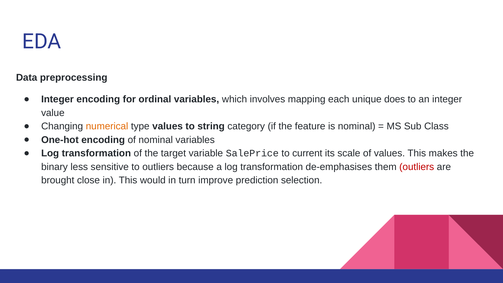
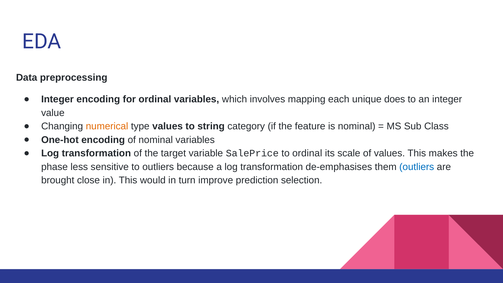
to current: current -> ordinal (307, 153)
binary: binary -> phase (54, 167)
outliers colour: red -> blue (417, 167)
